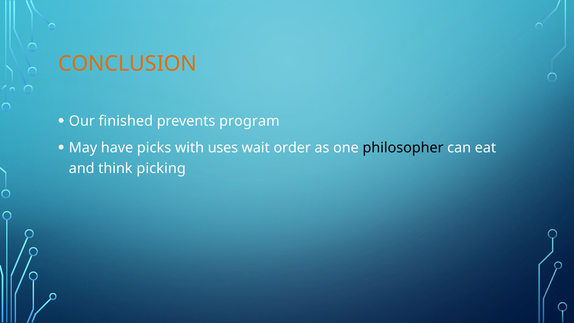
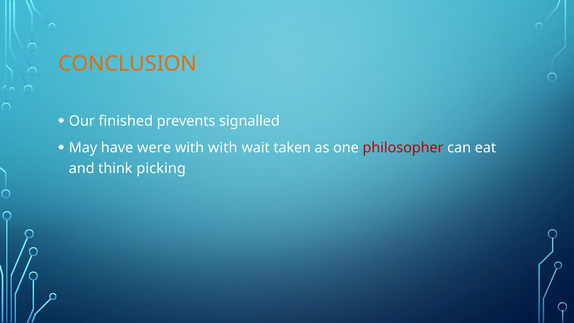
program: program -> signalled (249, 121)
picks: picks -> were (154, 148)
with uses: uses -> with (223, 148)
order: order -> taken (292, 148)
philosopher colour: black -> red (403, 148)
